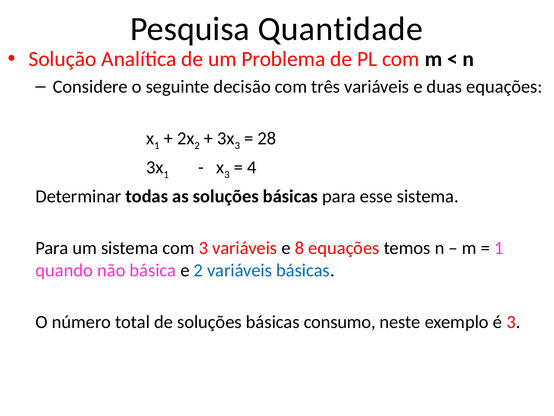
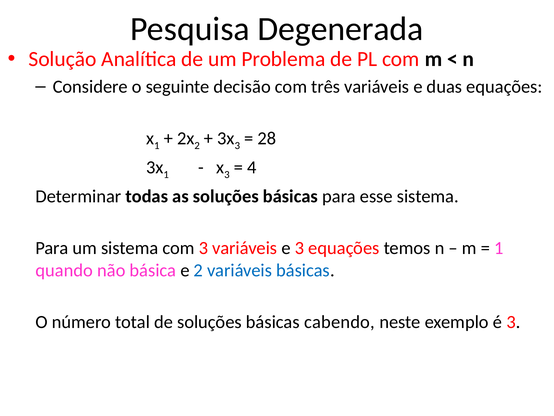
Quantidade: Quantidade -> Degenerada (340, 29)
e 8: 8 -> 3 (299, 248)
consumo: consumo -> cabendo (339, 322)
